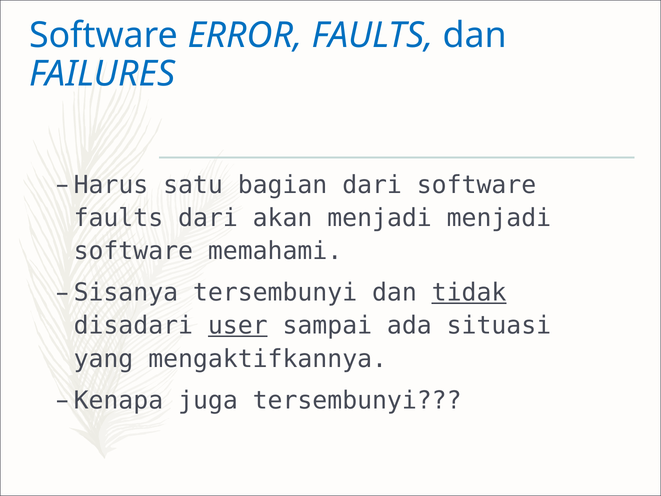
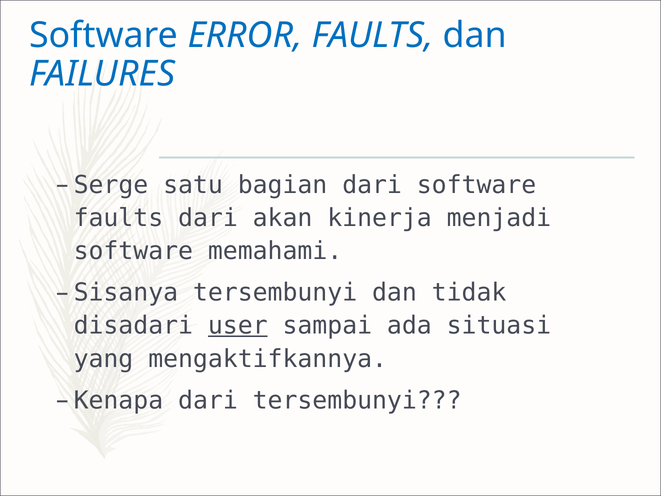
Harus: Harus -> Serge (111, 185)
akan menjadi: menjadi -> kinerja (380, 218)
tidak underline: present -> none (469, 293)
Kenapa juga: juga -> dari (208, 400)
